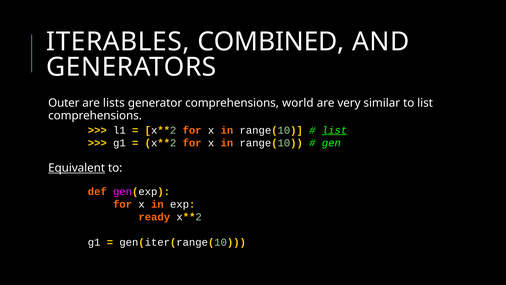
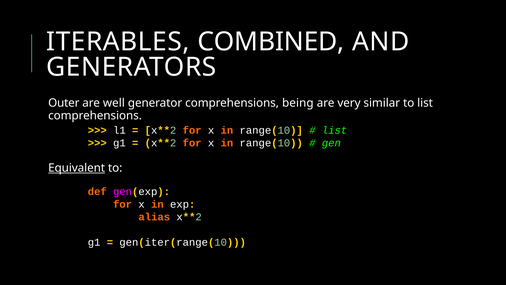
lists: lists -> well (114, 103)
world: world -> being (298, 103)
list underline: present -> none (335, 130)
ready: ready -> alias (154, 217)
